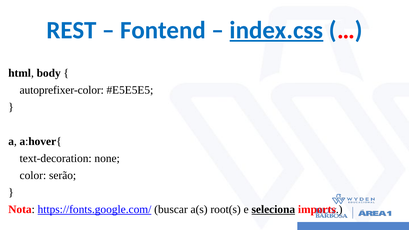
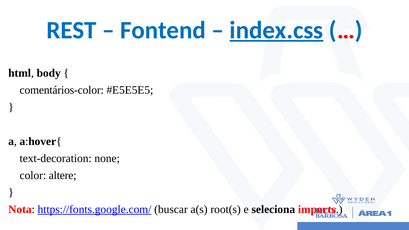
autoprefixer-color: autoprefixer-color -> comentários-color (62, 90)
serão: serão -> altere (63, 175)
seleciona underline: present -> none (273, 210)
